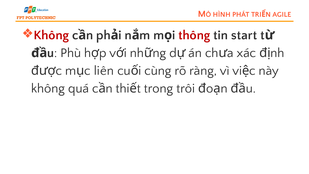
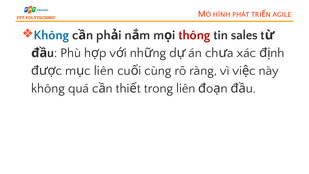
Không colour: red -> blue (51, 35)
start: start -> sales (244, 35)
trong trôi: trôi -> liên (186, 88)
